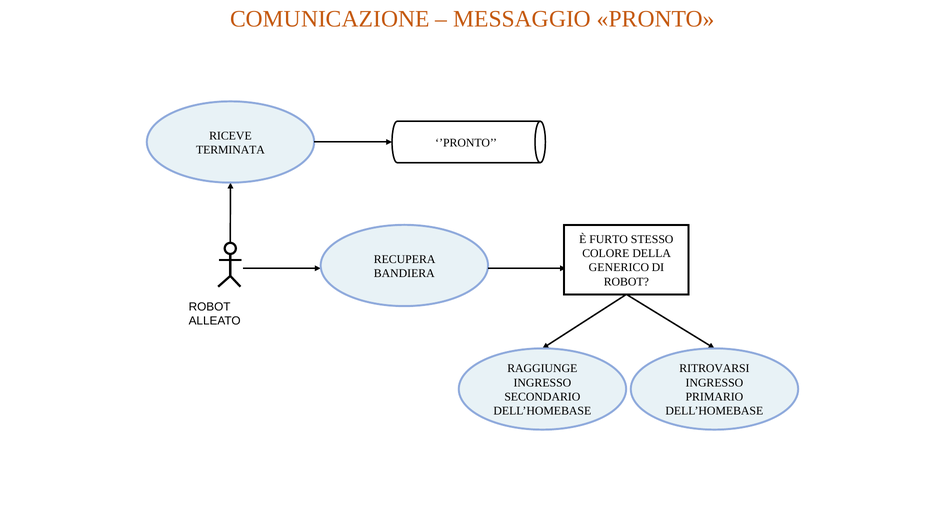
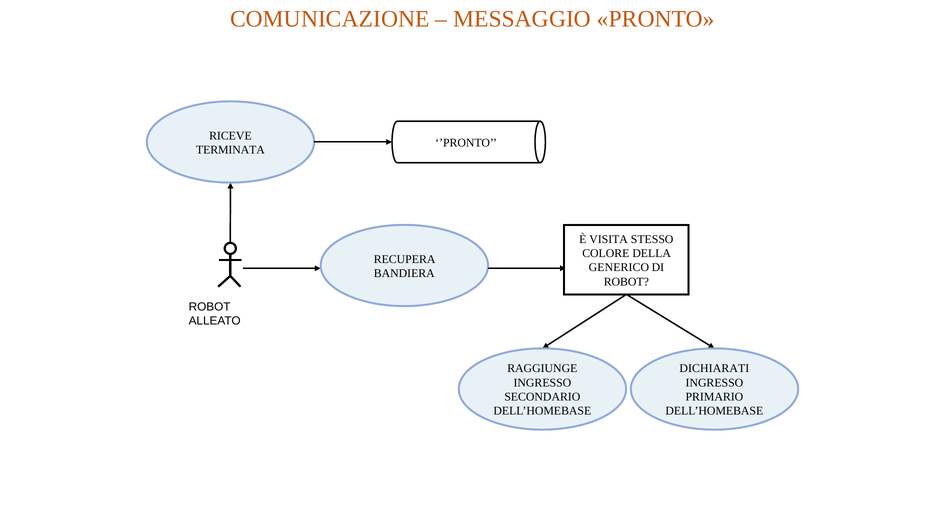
FURTO: FURTO -> VISITA (609, 239)
RITROVARSI: RITROVARSI -> DICHIARATI (714, 369)
